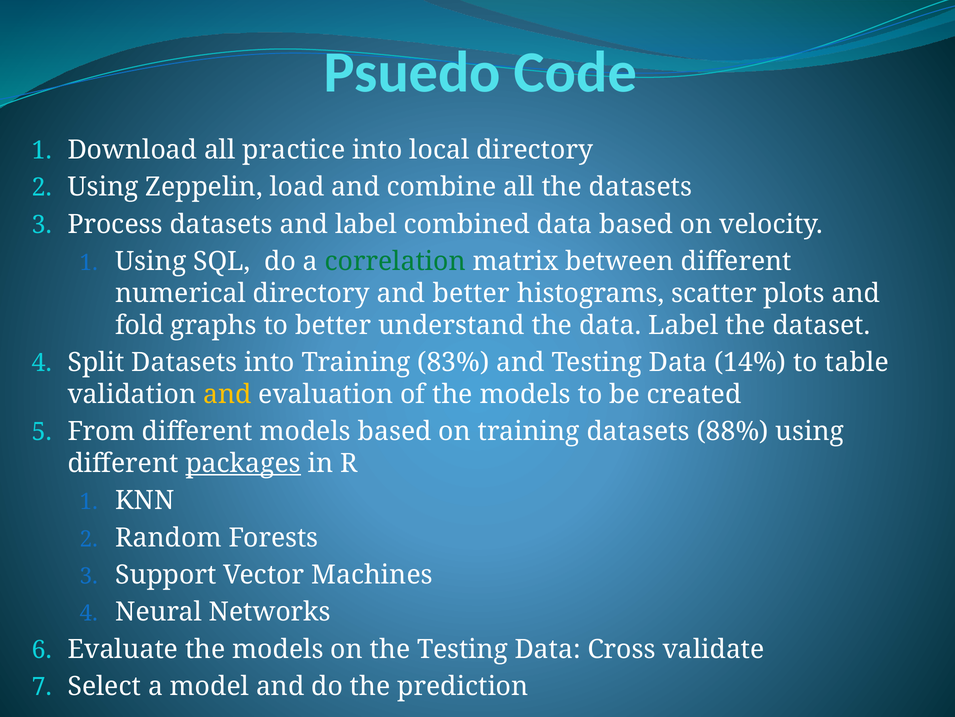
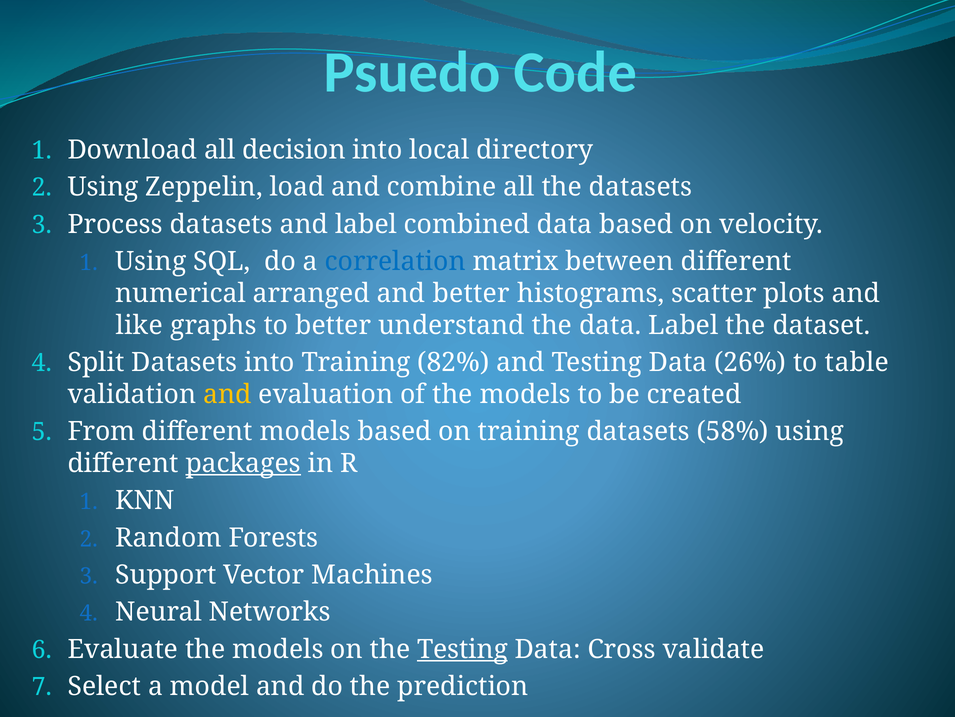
practice: practice -> decision (294, 150)
correlation colour: green -> blue (395, 261)
numerical directory: directory -> arranged (311, 293)
fold: fold -> like (139, 325)
83%: 83% -> 82% (453, 362)
14%: 14% -> 26% (750, 362)
88%: 88% -> 58% (733, 431)
Testing underline: none -> present (463, 649)
